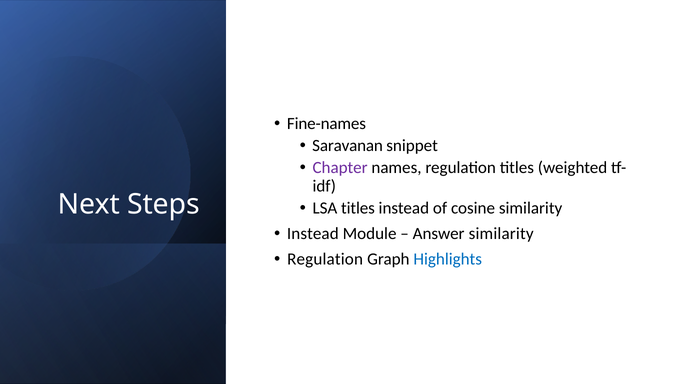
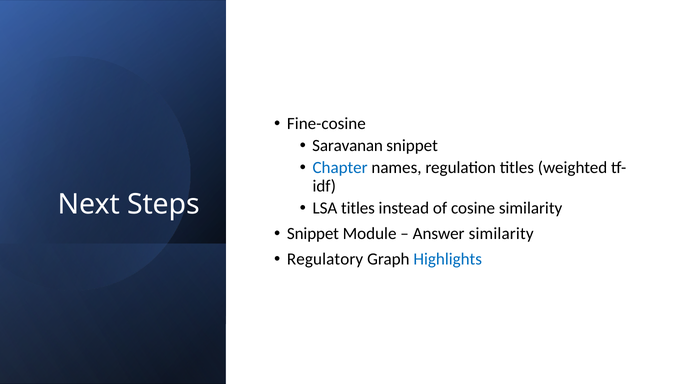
Fine-names: Fine-names -> Fine-cosine (326, 124)
Chapter colour: purple -> blue (340, 168)
Instead: Instead -> Snippet (313, 233)
Regulation: Regulation -> Regulatory (325, 259)
